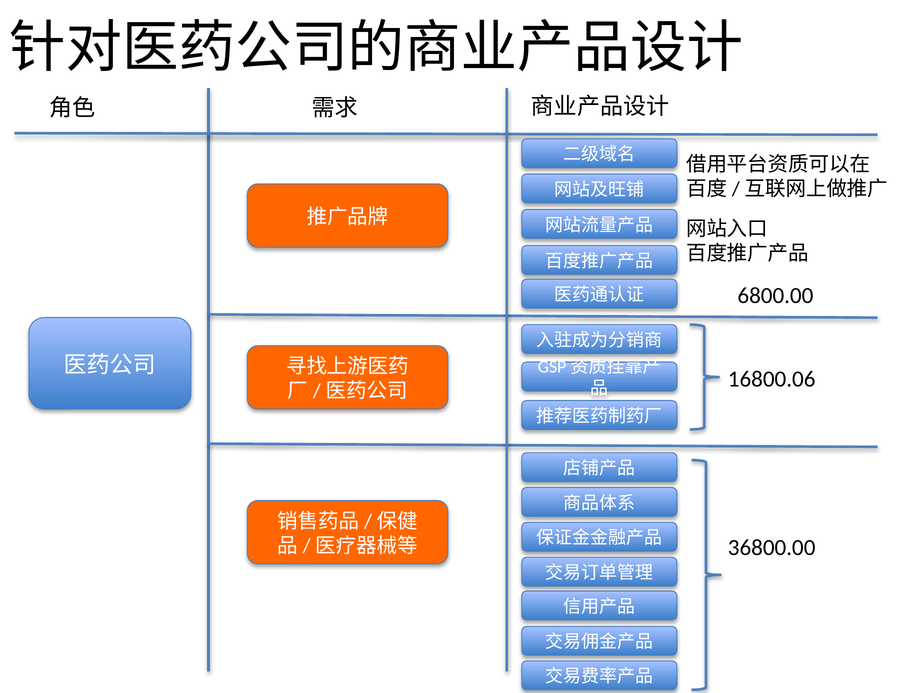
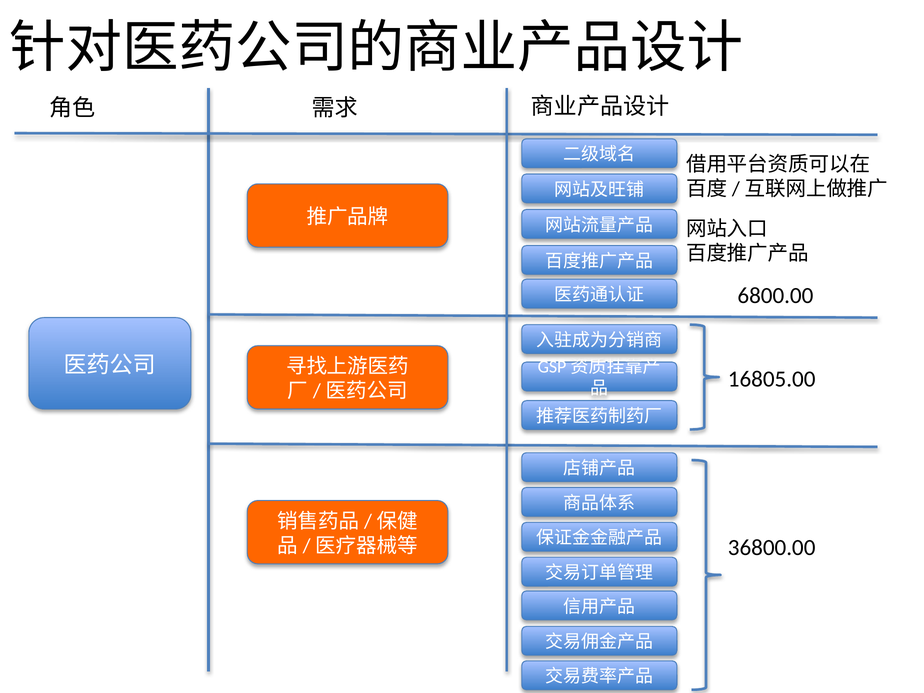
16800.06: 16800.06 -> 16805.00 (772, 379)
